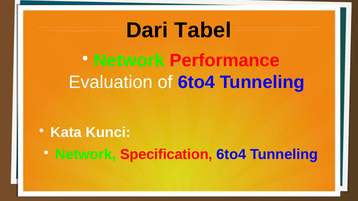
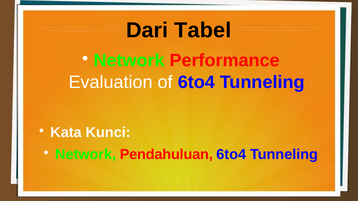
Specification: Specification -> Pendahuluan (166, 155)
